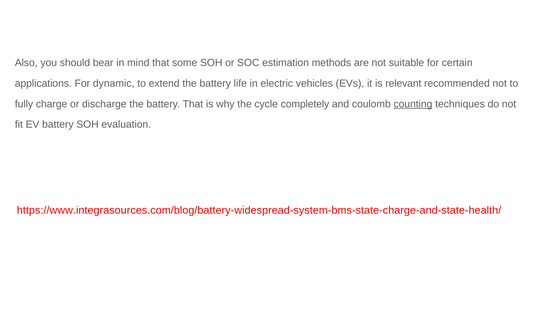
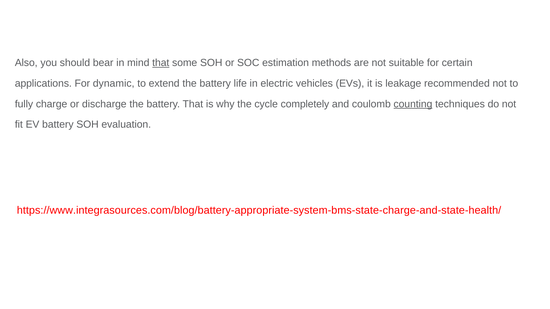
that underline: none -> present (161, 63)
relevant: relevant -> leakage (403, 84)
https://www.integrasources.com/blog/battery-widespread-system-bms-state-charge-and-state-health/: https://www.integrasources.com/blog/battery-widespread-system-bms-state-charge-and-state-health/ -> https://www.integrasources.com/blog/battery-appropriate-system-bms-state-charge-and-state-health/ (259, 210)
